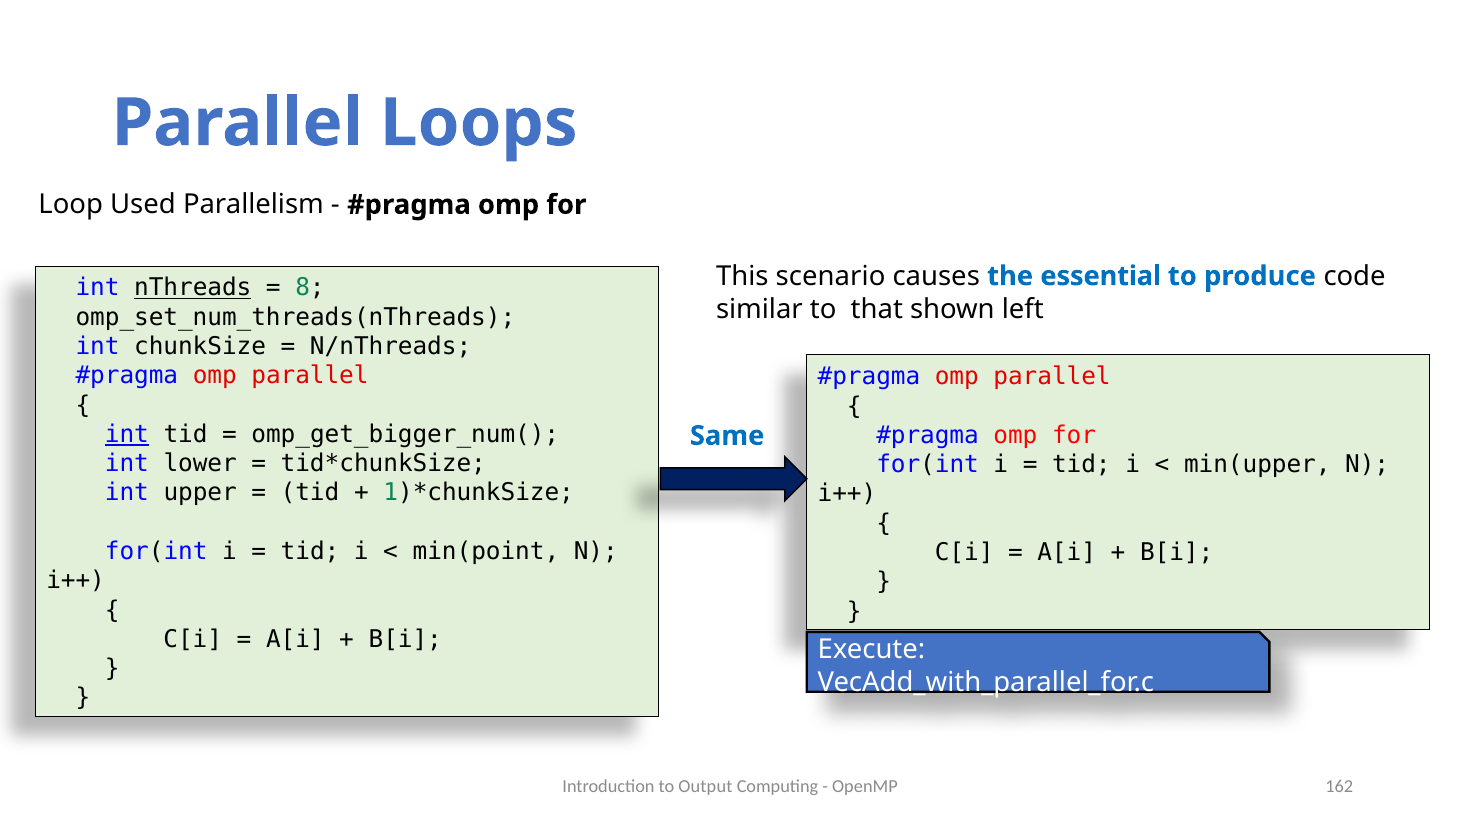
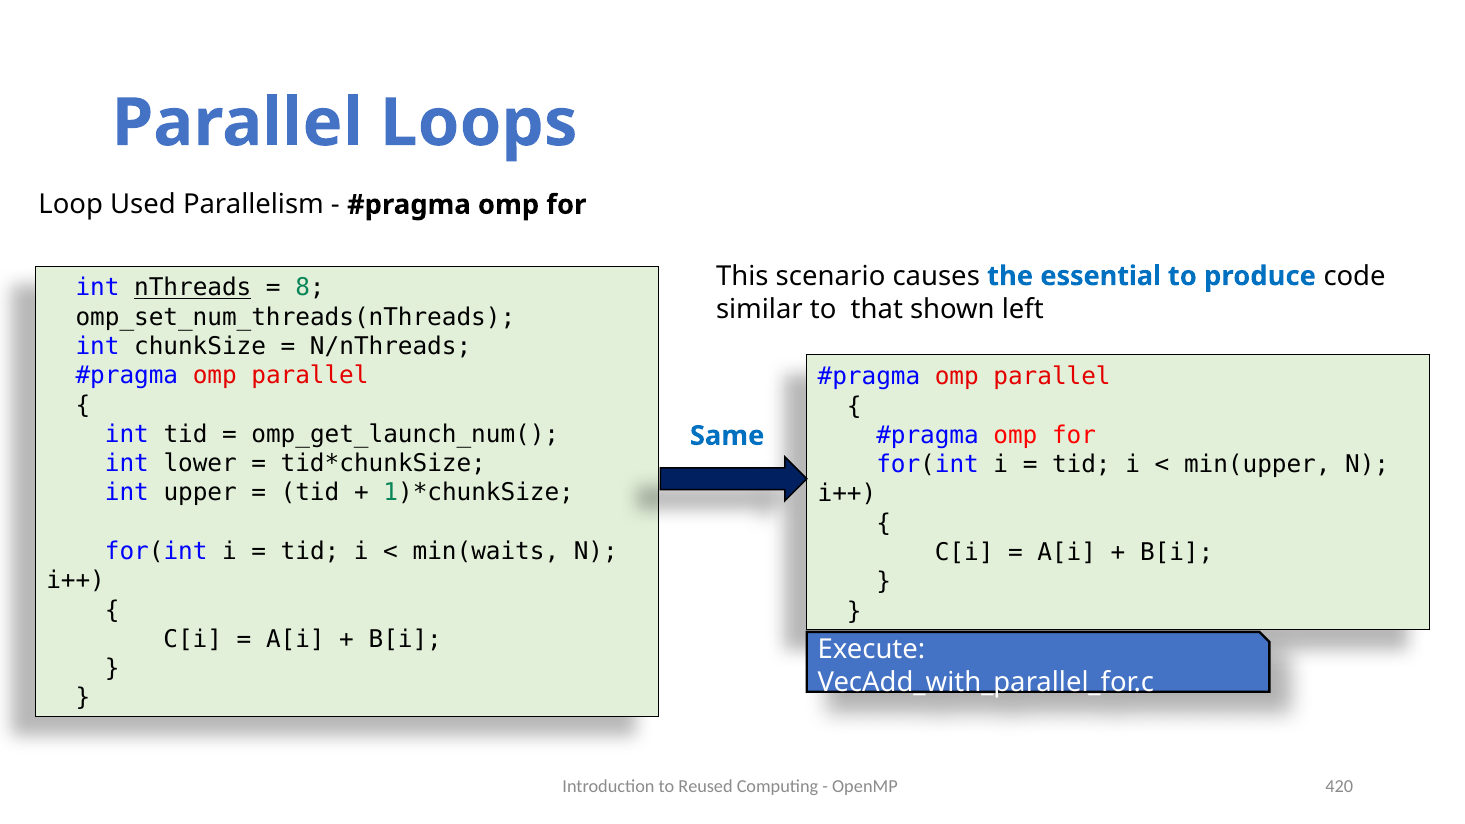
int underline: present -> none (127, 434)
omp_get_bigger_num(: omp_get_bigger_num( -> omp_get_launch_num( (405, 434)
min(point: min(point -> min(waits (486, 552)
Output: Output -> Reused (706, 787)
162: 162 -> 420 (1339, 787)
